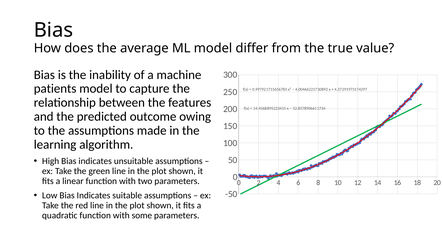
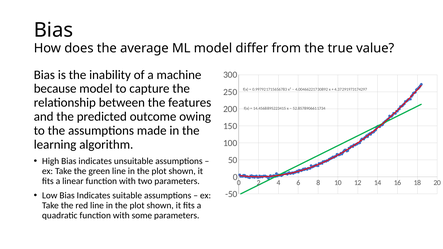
patients: patients -> because (55, 89)
